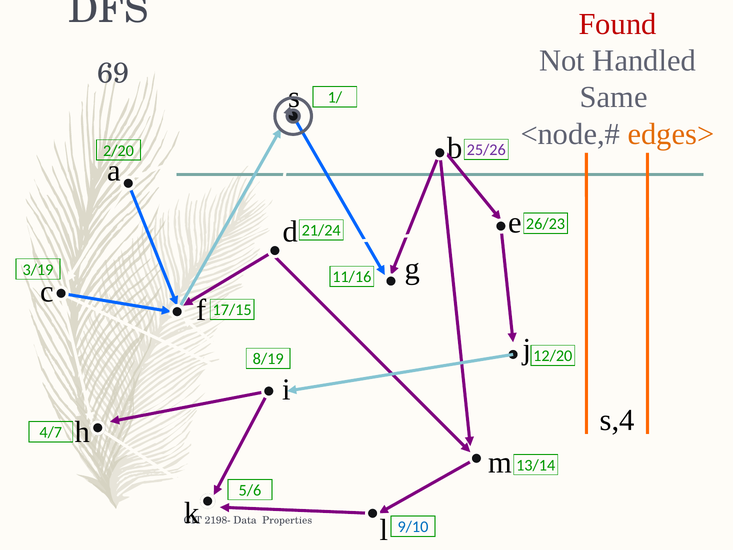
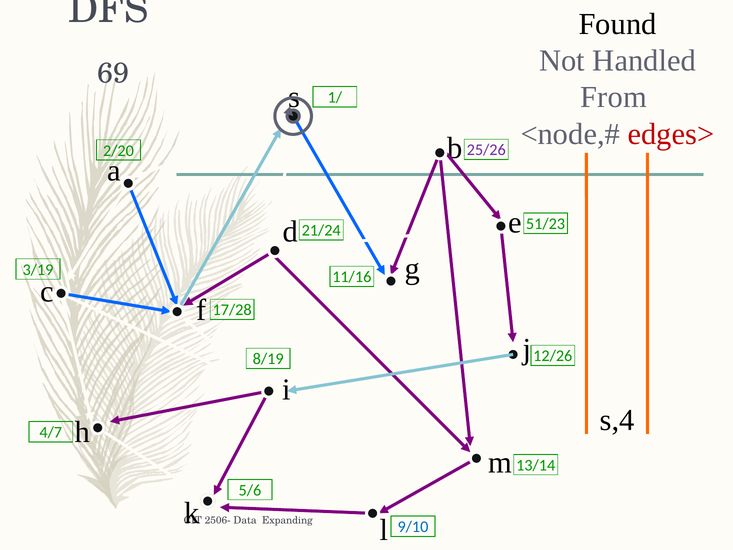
Found colour: red -> black (618, 24)
Same: Same -> From (614, 97)
edges> colour: orange -> red (671, 134)
26/23: 26/23 -> 51/23 (546, 224)
17/15: 17/15 -> 17/28 (232, 310)
12/20: 12/20 -> 12/26 (553, 356)
2198-: 2198- -> 2506- (218, 520)
Properties: Properties -> Expanding (287, 520)
